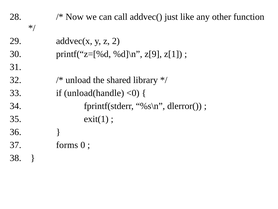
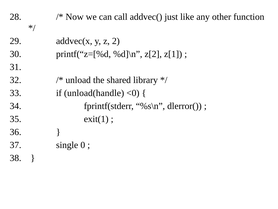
z[9: z[9 -> z[2 (153, 54)
forms: forms -> single (67, 145)
